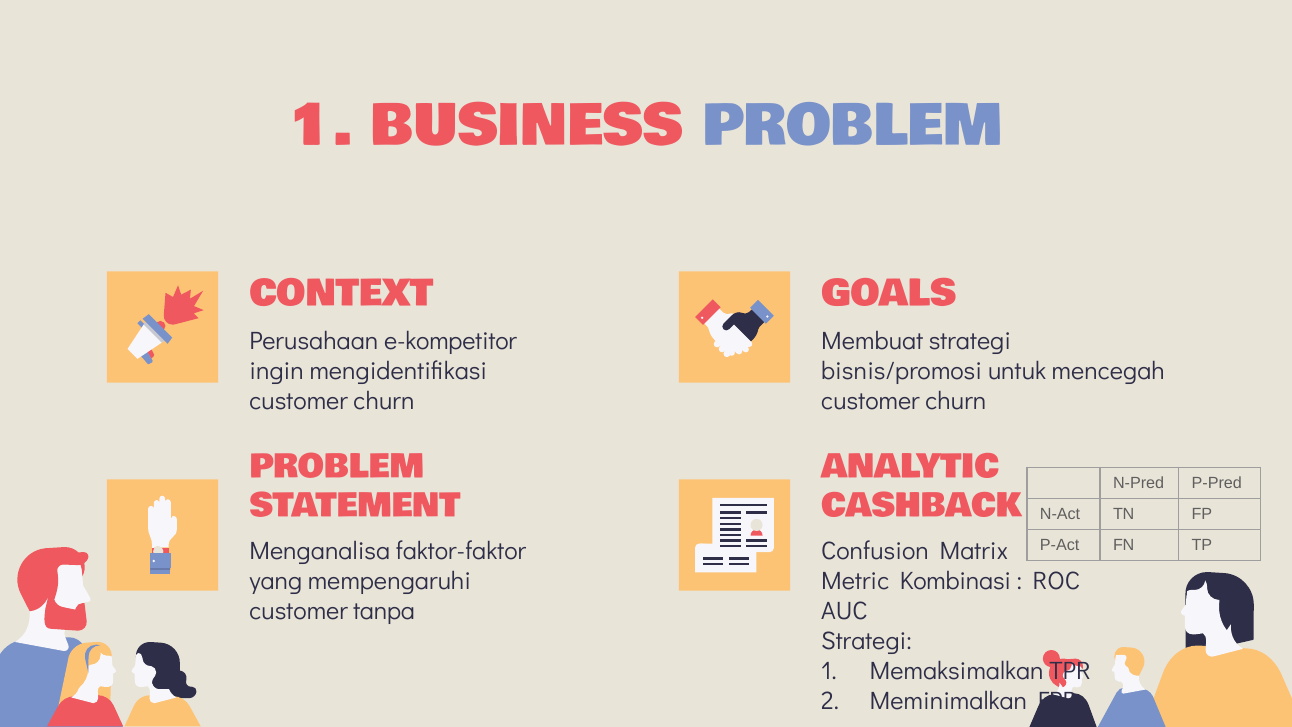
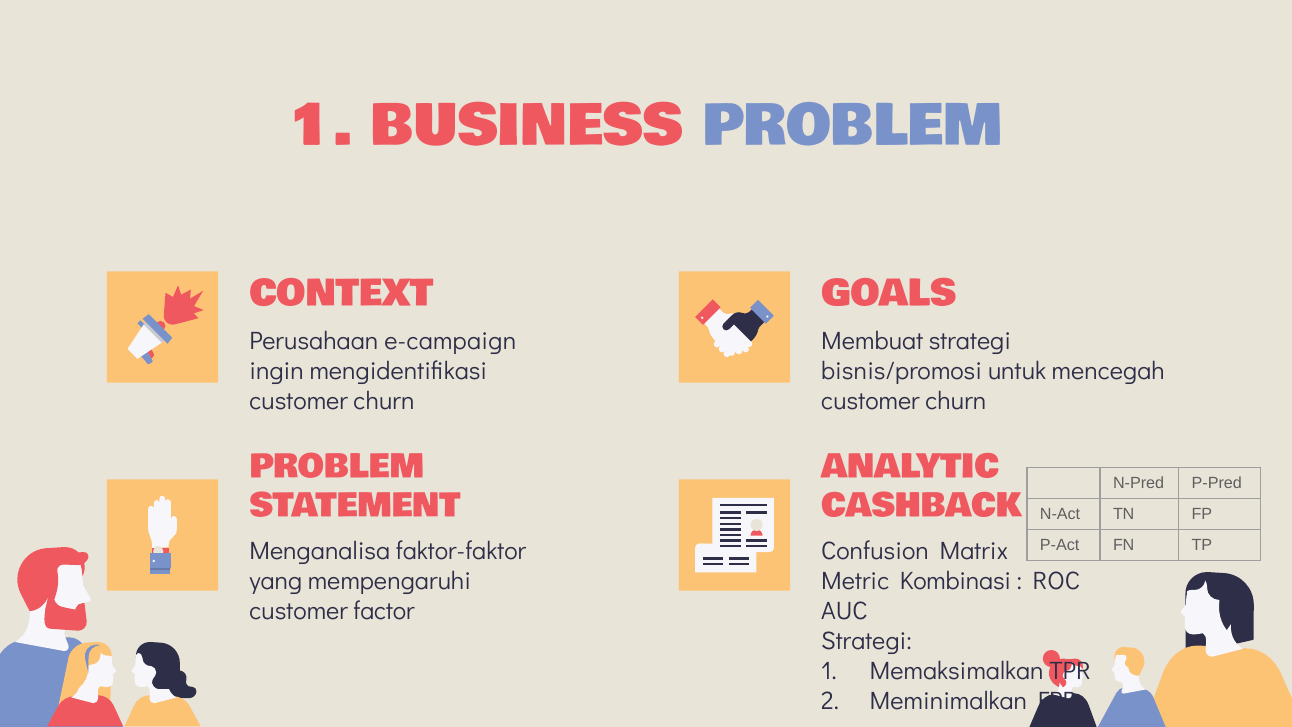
e-kompetitor: e-kompetitor -> e-campaign (450, 341)
tanpa: tanpa -> factor (384, 611)
